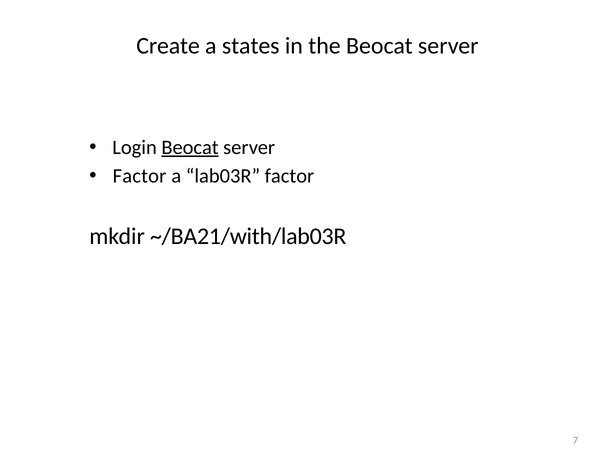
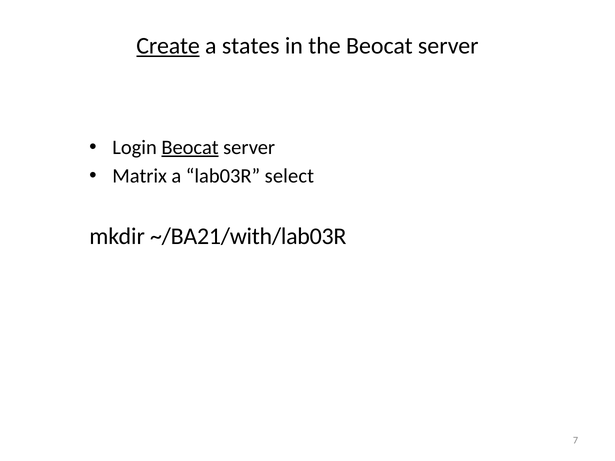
Create underline: none -> present (168, 46)
Factor: Factor -> Matrix (140, 176)
lab03R factor: factor -> select (289, 176)
